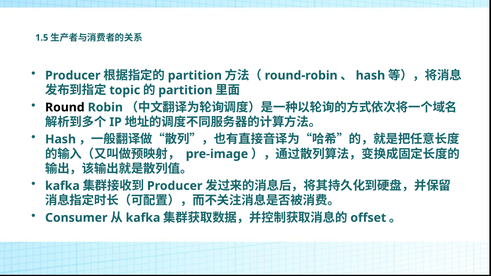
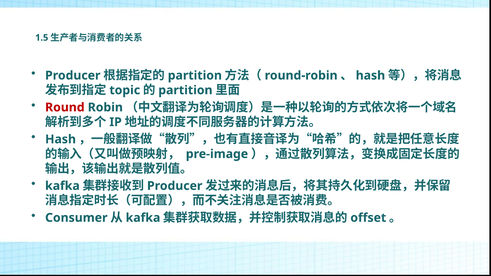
Round colour: black -> red (65, 107)
